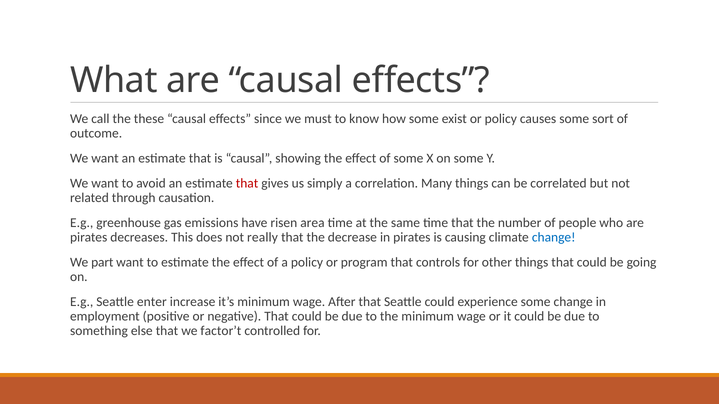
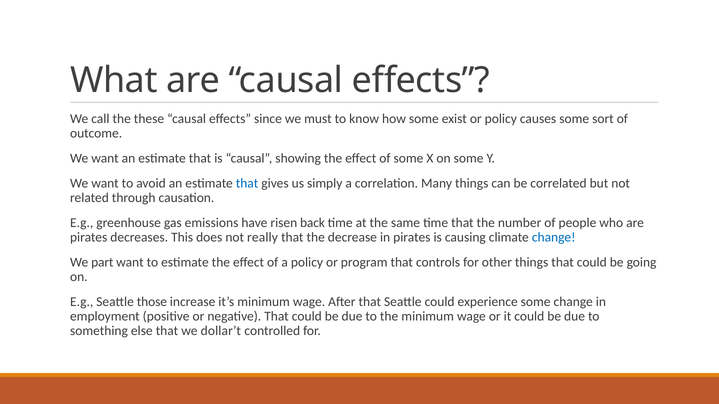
that colour: red -> blue (247, 183)
area: area -> back (313, 223)
enter: enter -> those (152, 302)
factor’t: factor’t -> dollar’t (221, 331)
